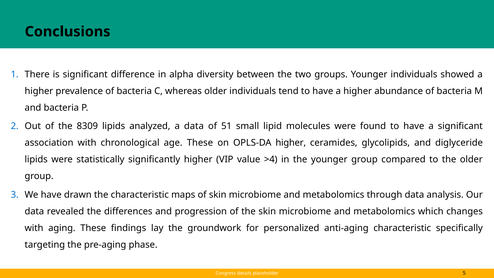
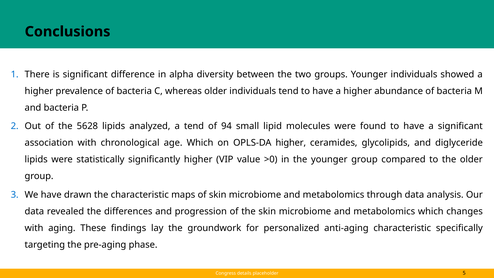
8309: 8309 -> 5628 (87, 126)
a data: data -> tend (194, 126)
51: 51 -> 94 (226, 126)
age These: These -> Which (200, 143)
>4: >4 -> >0 (271, 159)
